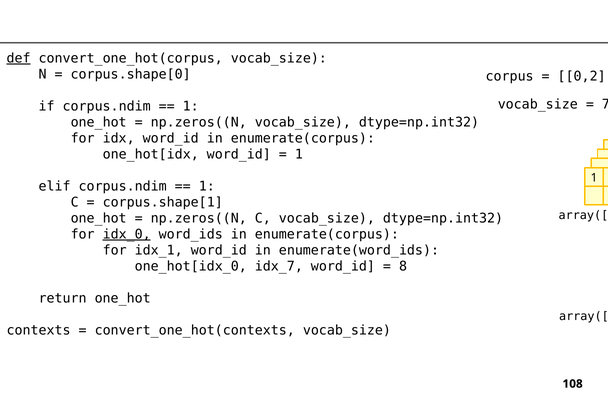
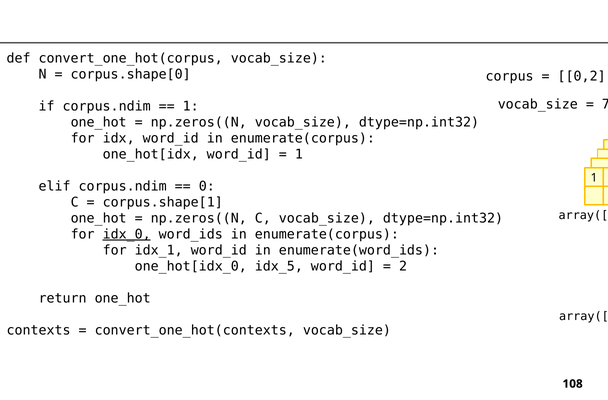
def underline: present -> none (19, 58)
1: 1 -> 0 (207, 186)
idx_7: idx_7 -> idx_5 (279, 266)
8: 8 -> 2 (403, 266)
